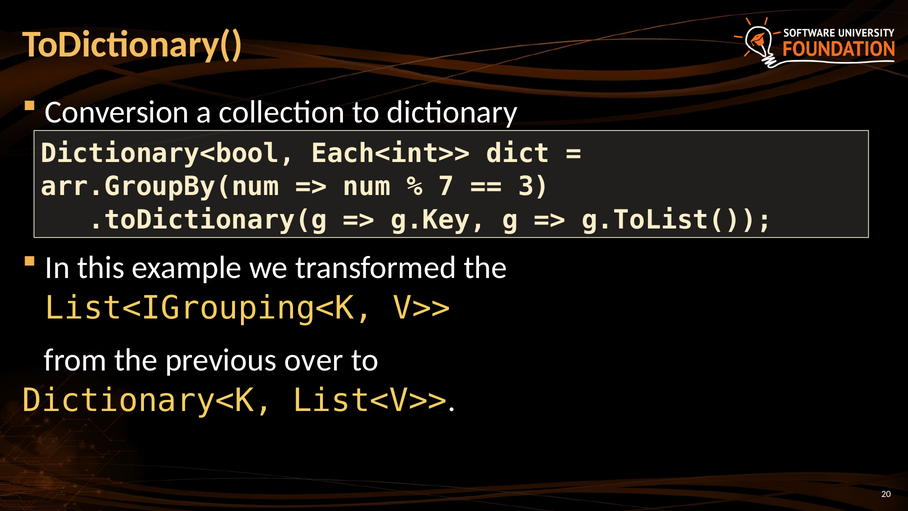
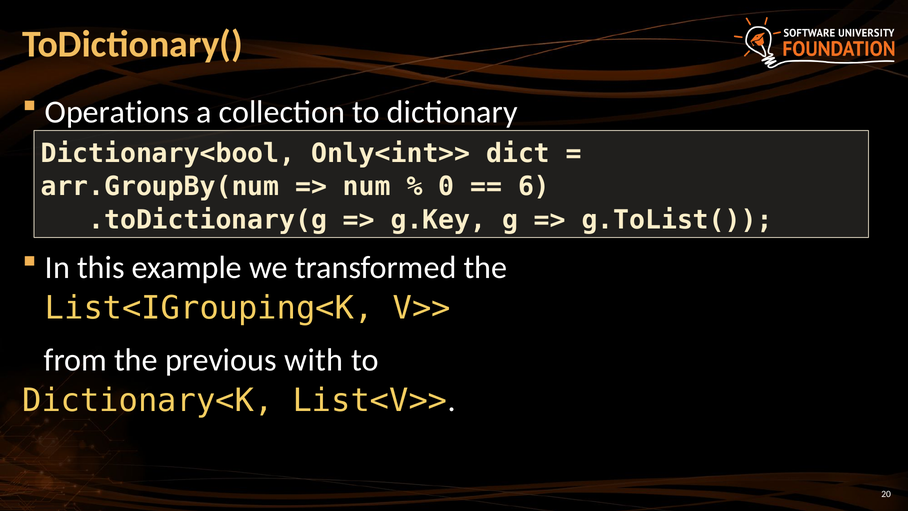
Conversion: Conversion -> Operations (117, 112)
Each<int>>: Each<int>> -> Only<int>> (391, 153)
7: 7 -> 0 (446, 187)
3: 3 -> 6 (534, 187)
over: over -> with (314, 360)
